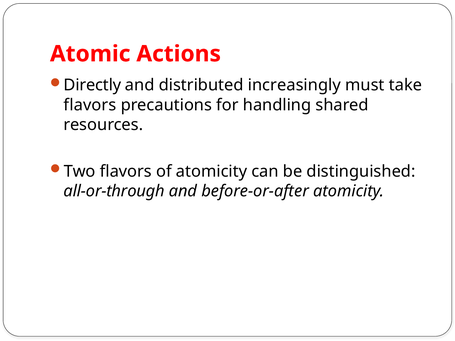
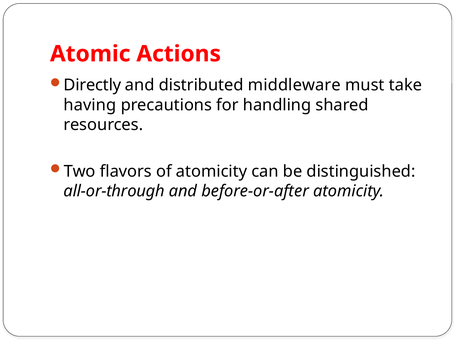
increasingly: increasingly -> middleware (294, 85)
flavors: flavors -> having (90, 105)
